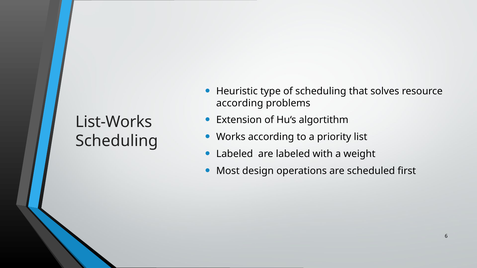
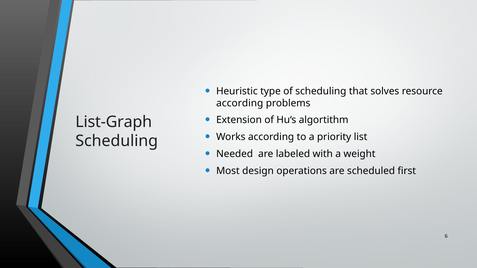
List-Works: List-Works -> List-Graph (114, 122)
Labeled: Labeled -> Needed (235, 154)
